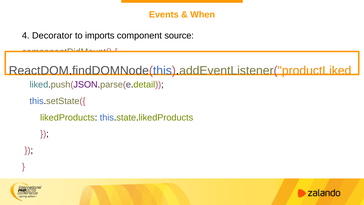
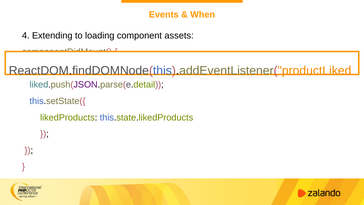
Decorator: Decorator -> Extending (52, 35)
imports: imports -> loading (100, 35)
source: source -> assets (179, 35)
